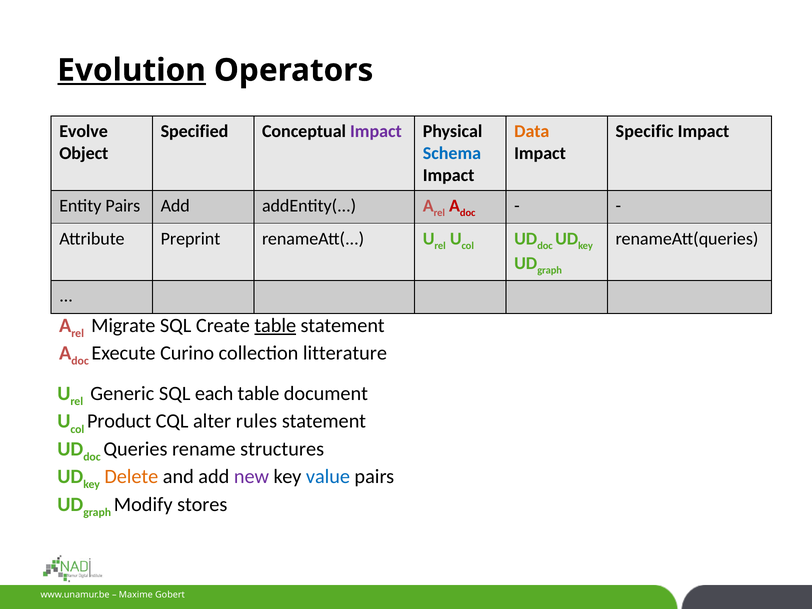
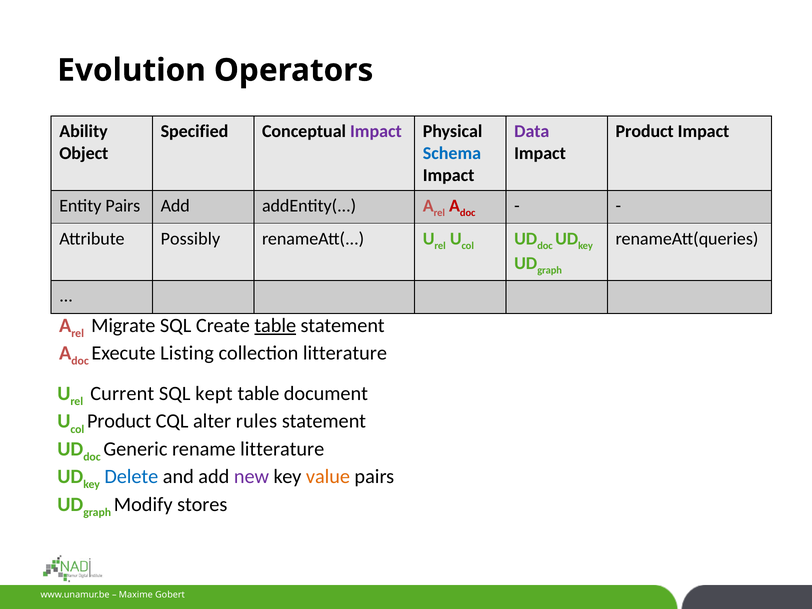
Evolution underline: present -> none (132, 70)
Evolve: Evolve -> Ability (84, 131)
Data colour: orange -> purple (532, 131)
Specific: Specific -> Product (645, 131)
Preprint: Preprint -> Possibly (190, 239)
Curino: Curino -> Listing (187, 353)
Generic: Generic -> Current (122, 394)
each: each -> kept (214, 394)
Queries: Queries -> Generic (135, 449)
rename structures: structures -> litterature (282, 449)
Delete colour: orange -> blue (131, 477)
value colour: blue -> orange (328, 477)
